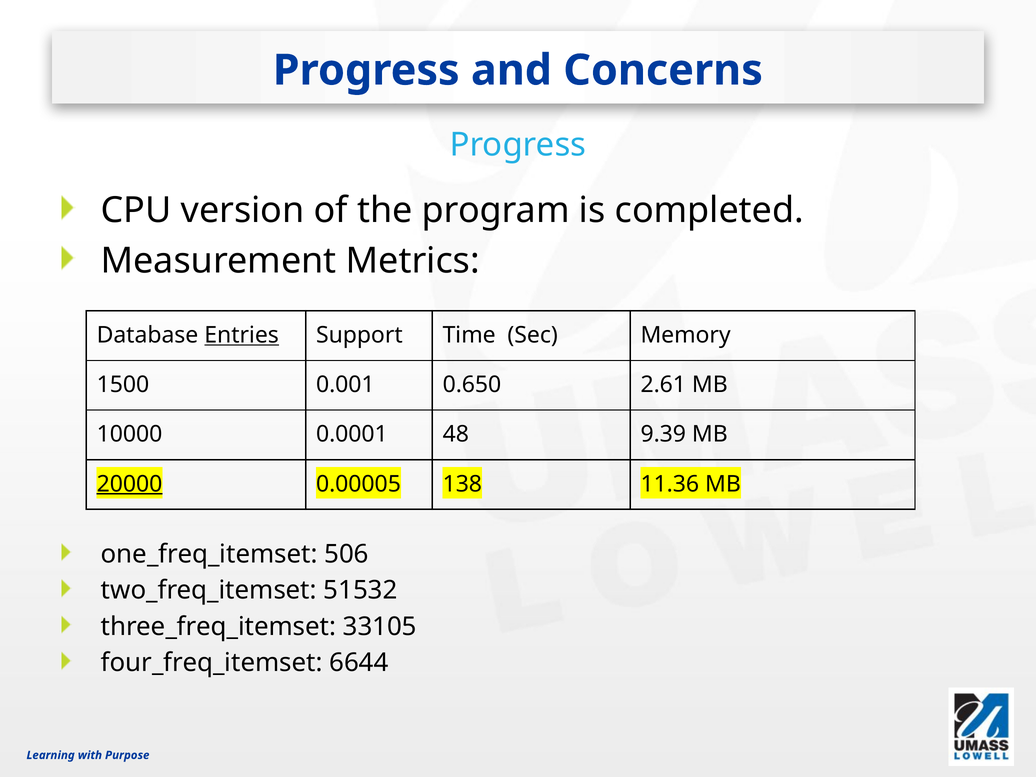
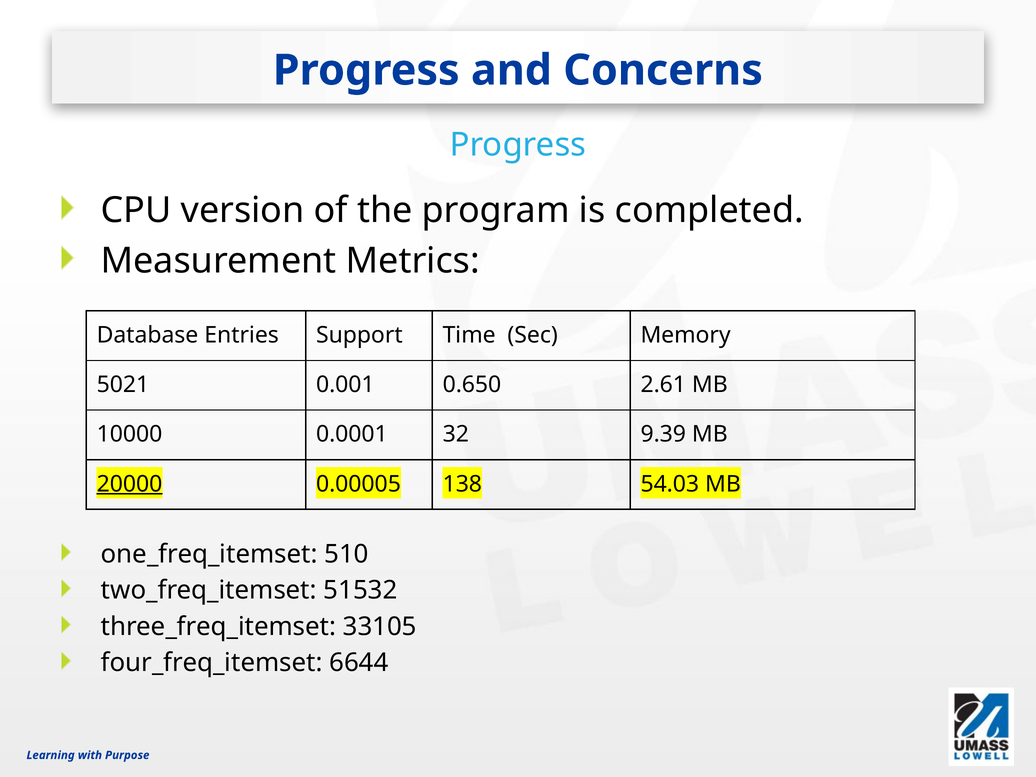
Entries underline: present -> none (242, 335)
1500: 1500 -> 5021 (123, 385)
48: 48 -> 32 (456, 434)
11.36: 11.36 -> 54.03 (670, 484)
506: 506 -> 510 (347, 554)
